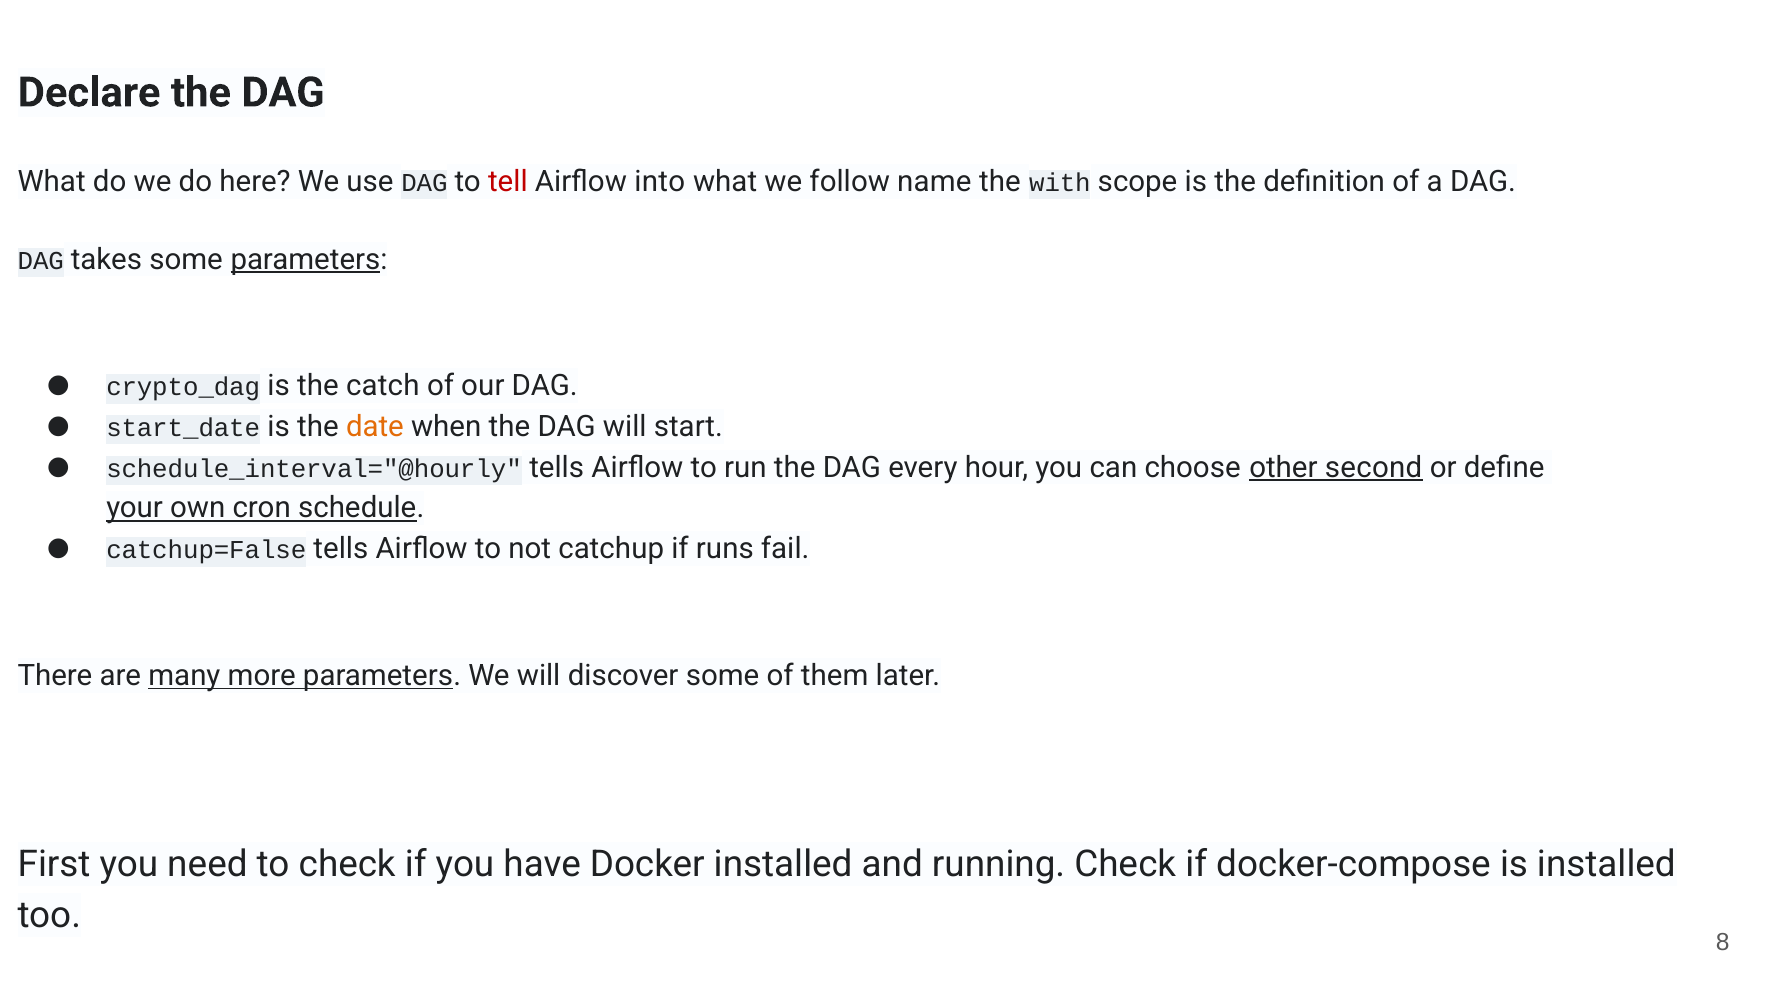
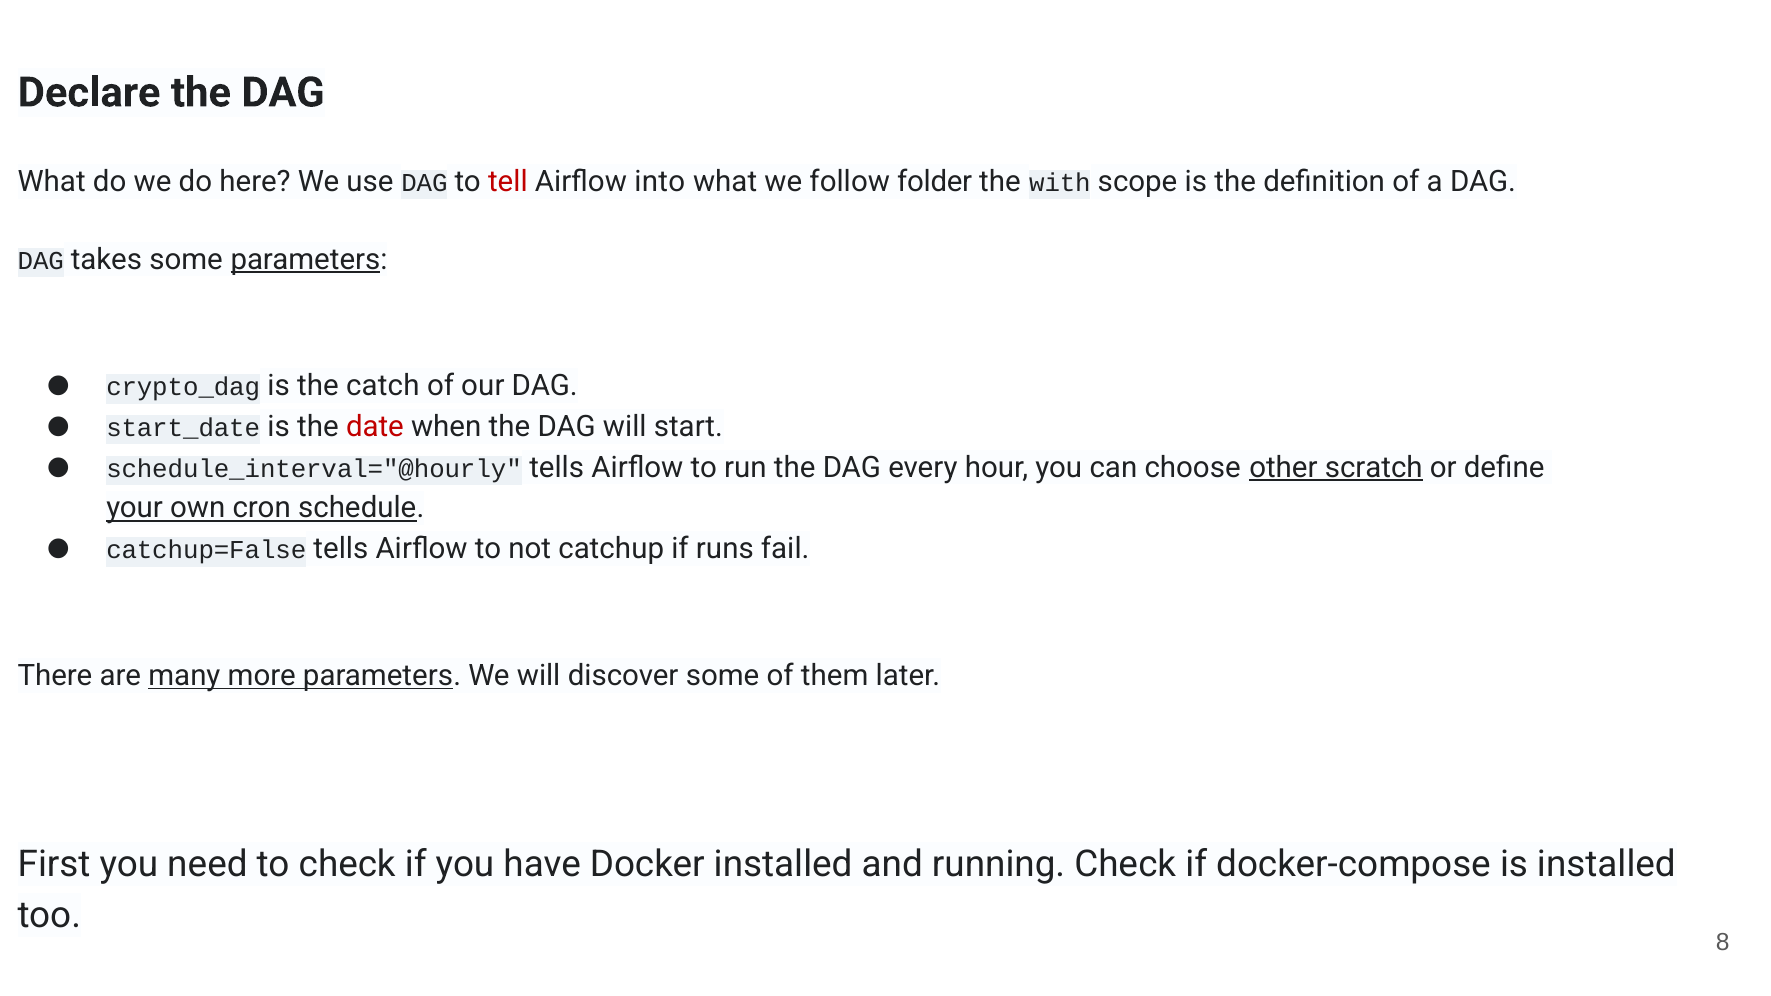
name: name -> folder (935, 182)
date colour: orange -> red (375, 427)
second: second -> scratch (1374, 468)
